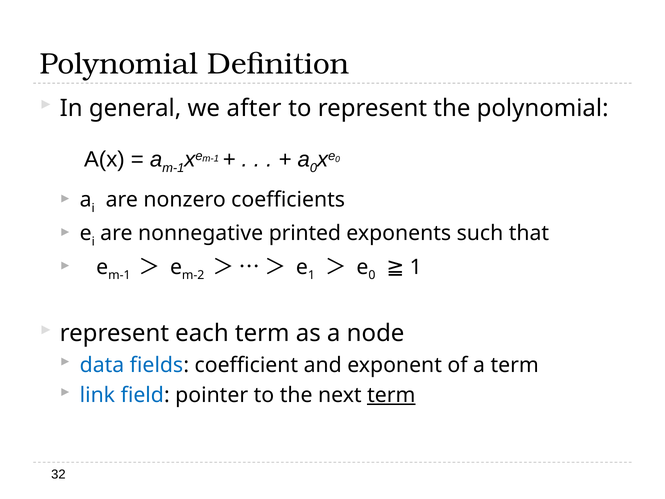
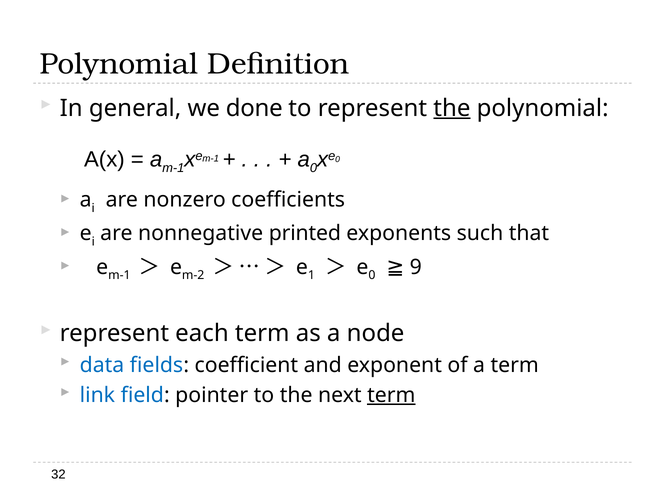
after: after -> done (254, 108)
the underline: none -> present (452, 108)
0 1: 1 -> 9 (416, 267)
